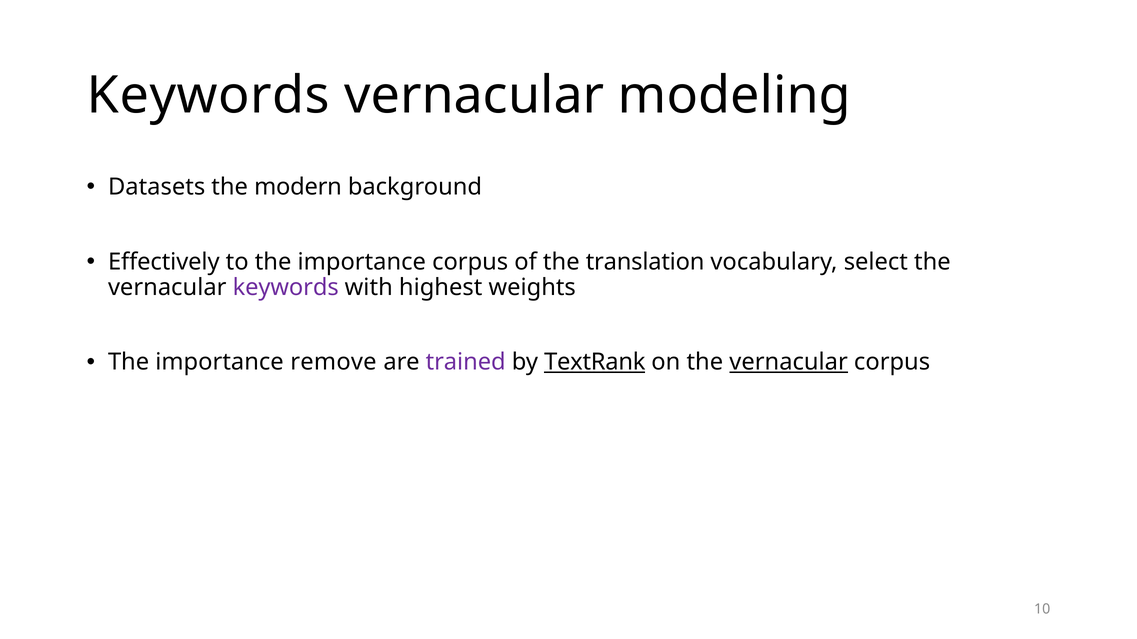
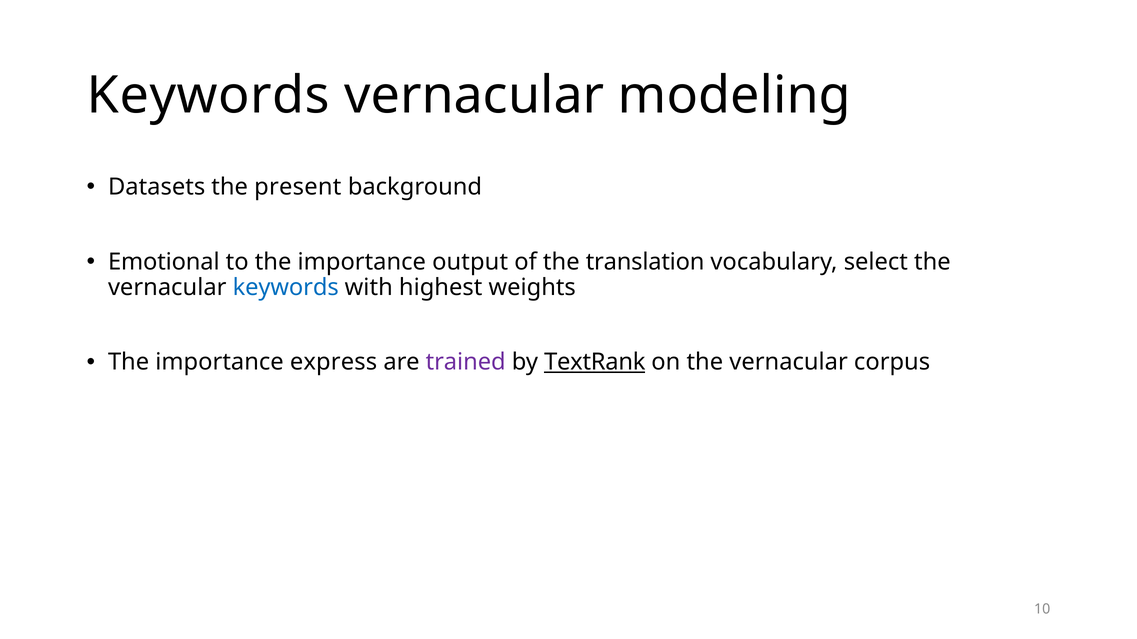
modern: modern -> present (298, 187)
Effectively: Effectively -> Emotional (164, 262)
importance corpus: corpus -> output (470, 262)
keywords colour: purple -> blue (286, 288)
remove: remove -> express (334, 362)
vernacular underline: present -> none (789, 362)
